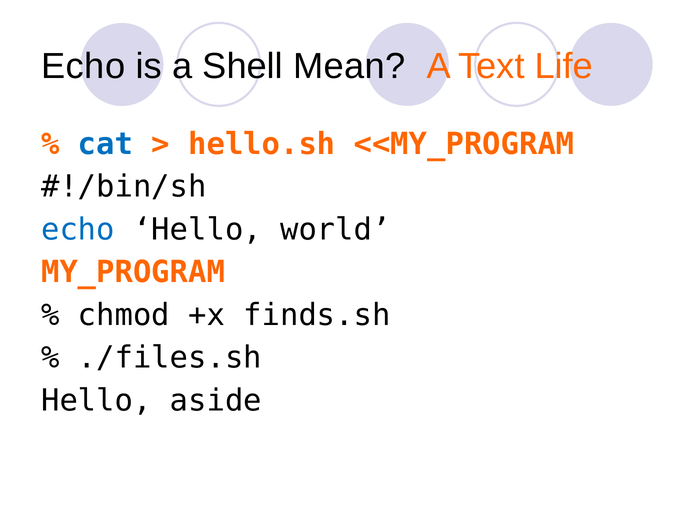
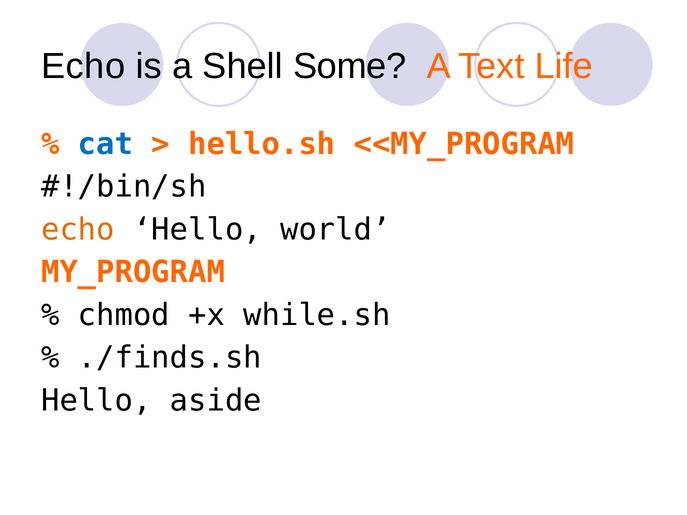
Mean: Mean -> Some (350, 66)
echo colour: blue -> orange (78, 230)
finds.sh: finds.sh -> while.sh (317, 315)
./files.sh: ./files.sh -> ./finds.sh (170, 358)
